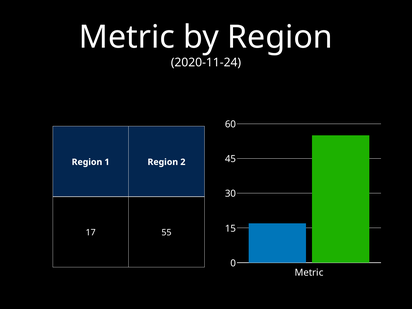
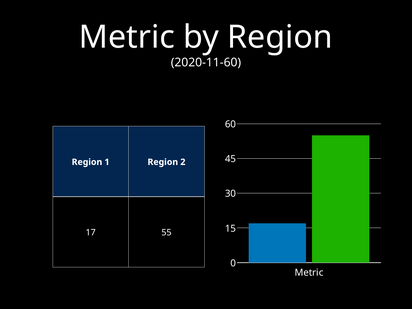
2020-11-24: 2020-11-24 -> 2020-11-60 (206, 62)
